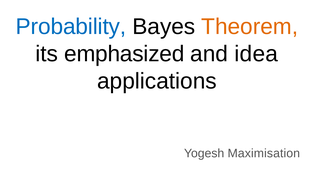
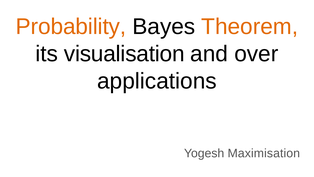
Probability colour: blue -> orange (71, 26)
emphasized: emphasized -> visualisation (124, 54)
idea: idea -> over (256, 54)
